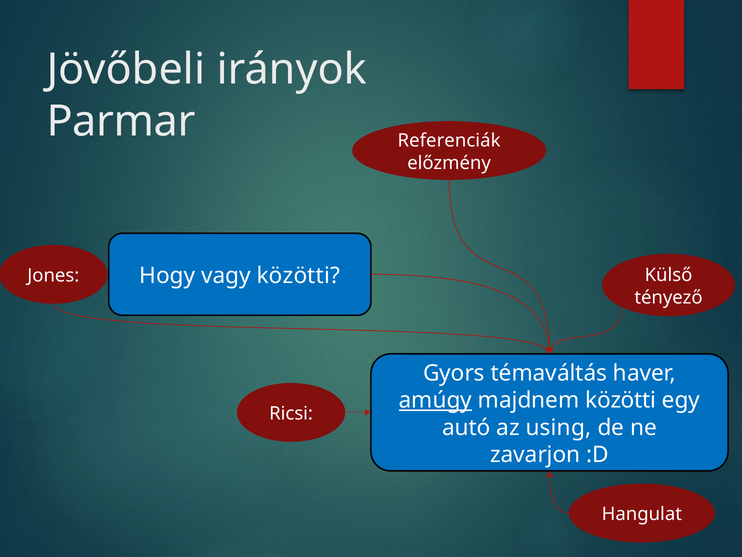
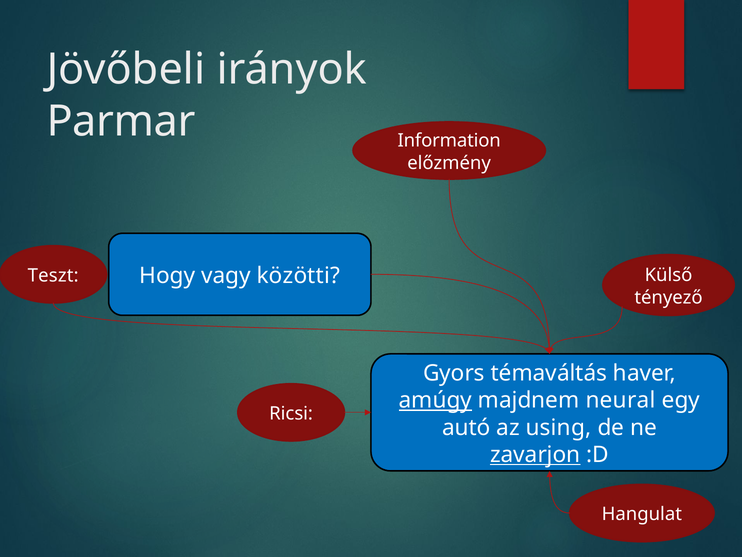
Referenciák: Referenciák -> Information (449, 141)
Jones: Jones -> Teszt (53, 275)
majdnem közötti: közötti -> neural (620, 400)
zavarjon underline: none -> present (535, 454)
